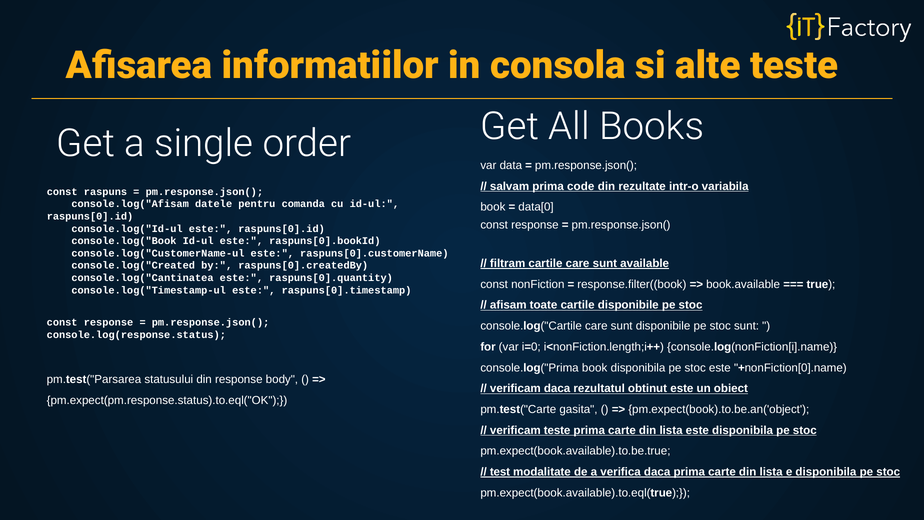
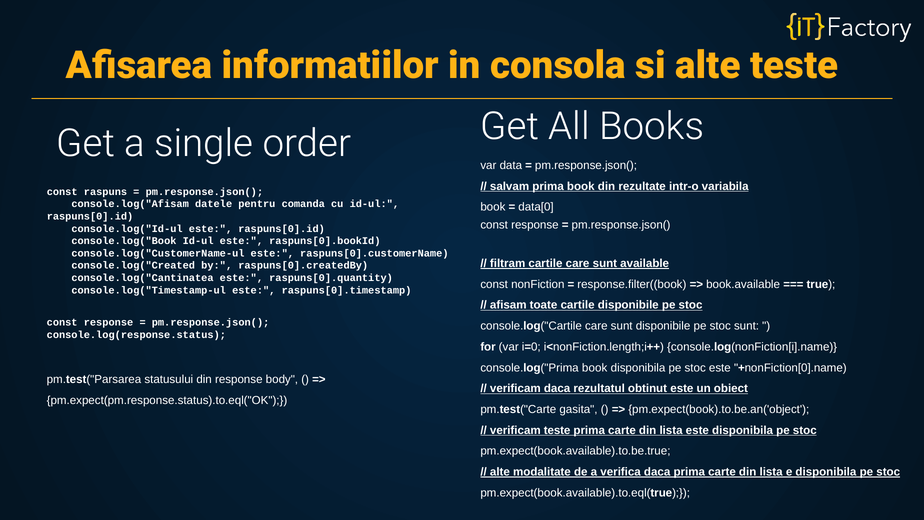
prima code: code -> book (581, 186)
test: test -> alte (500, 472)
